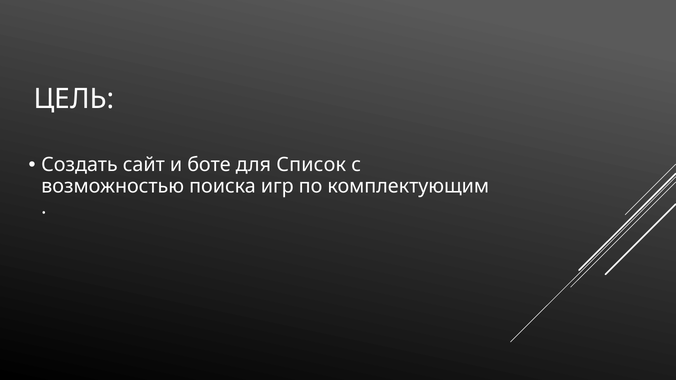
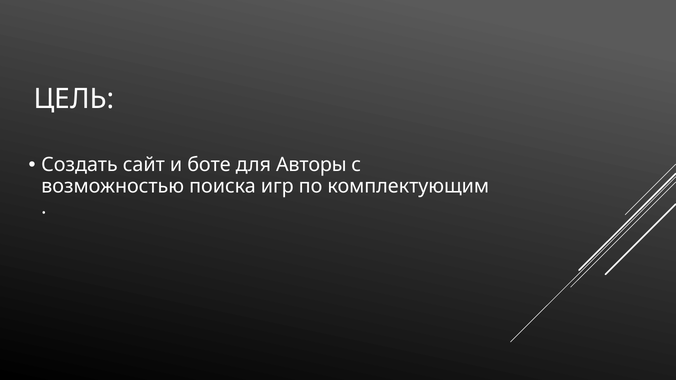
Список: Список -> Авторы (311, 165)
